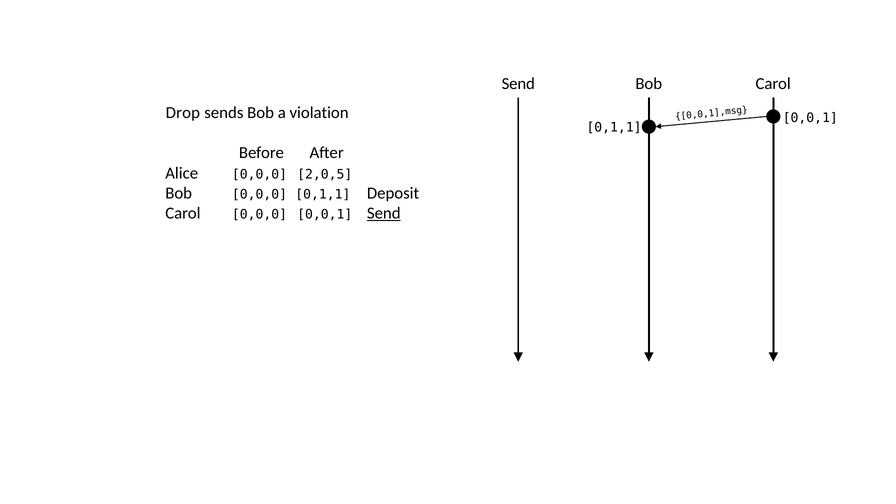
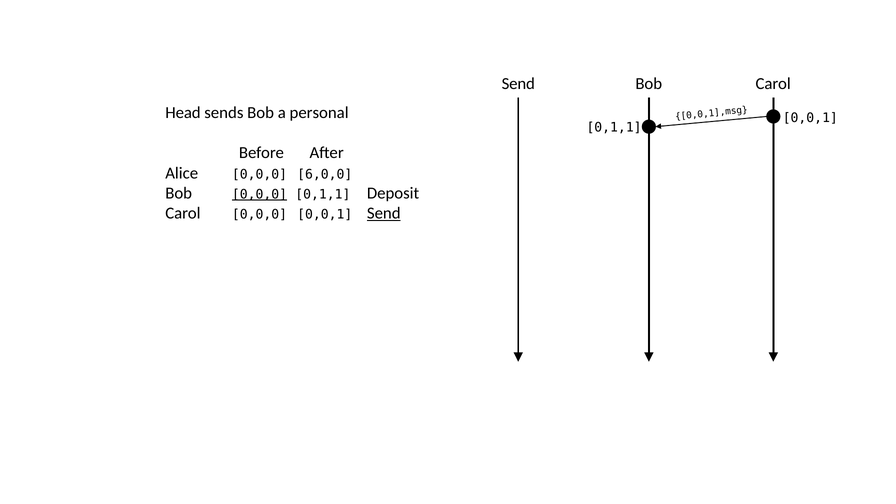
Drop: Drop -> Head (183, 112)
violation: violation -> personal (319, 112)
2,0,5: 2,0,5 -> 6,0,0 (325, 174)
0,0,0 underline: none -> present (260, 194)
